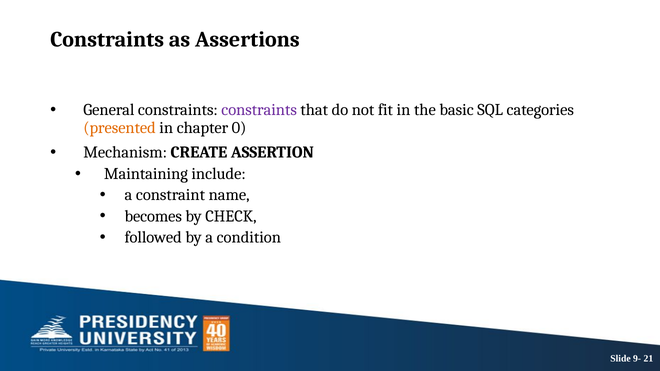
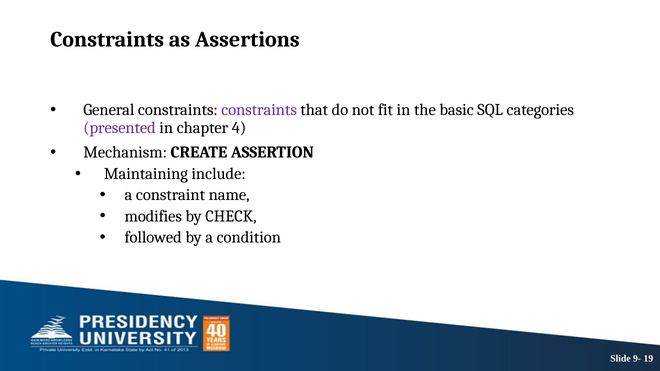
presented colour: orange -> purple (120, 128)
0: 0 -> 4 (239, 128)
becomes: becomes -> modifies (153, 216)
21: 21 -> 19 (648, 359)
